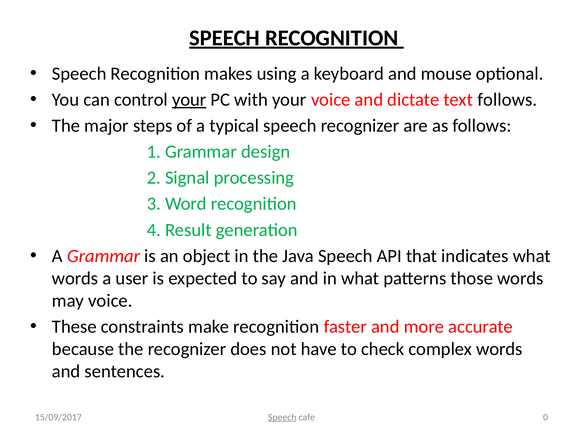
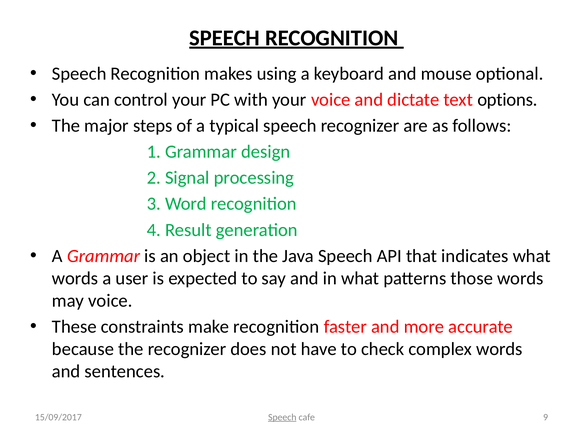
your underline: present -> none (189, 100)
text follows: follows -> options (508, 100)
0: 0 -> 9 (546, 417)
